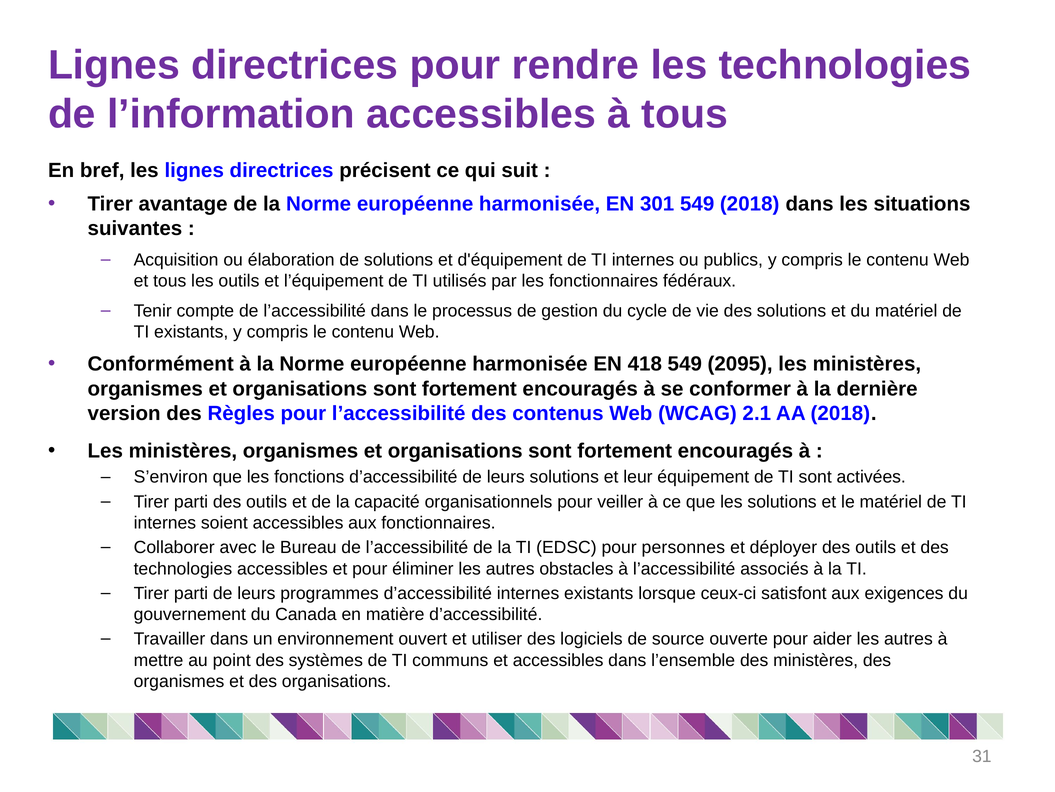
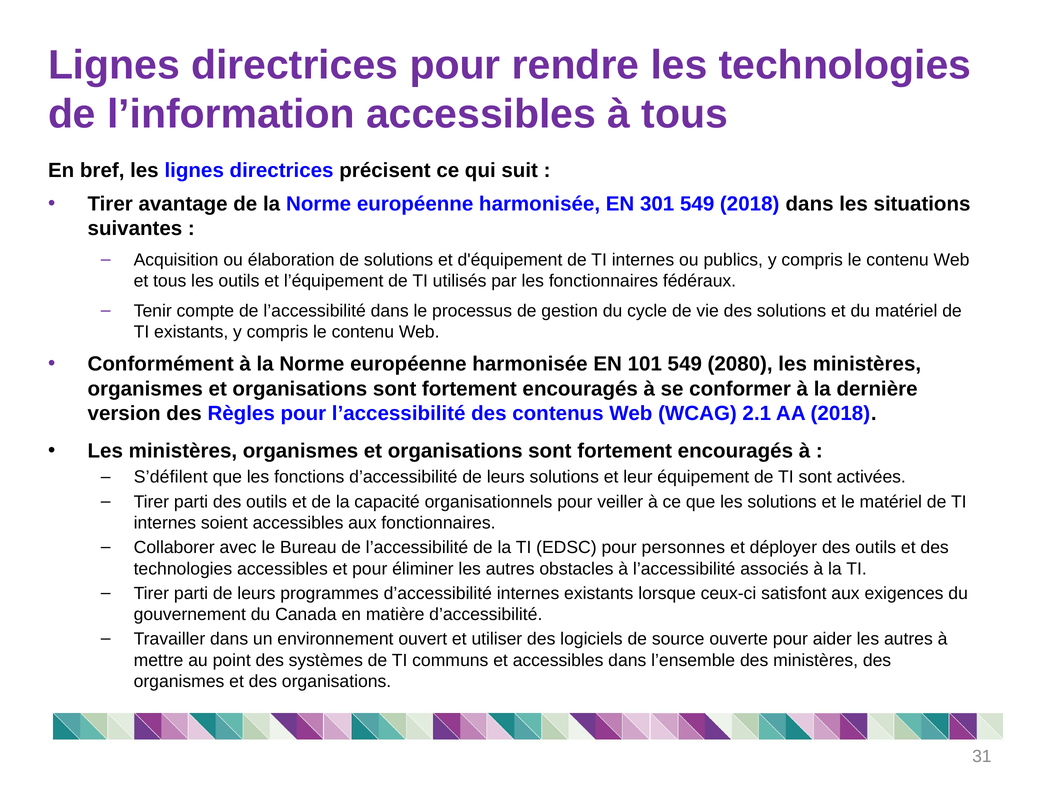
418: 418 -> 101 (645, 364)
2095: 2095 -> 2080 (740, 364)
S’environ: S’environ -> S’défilent (171, 477)
